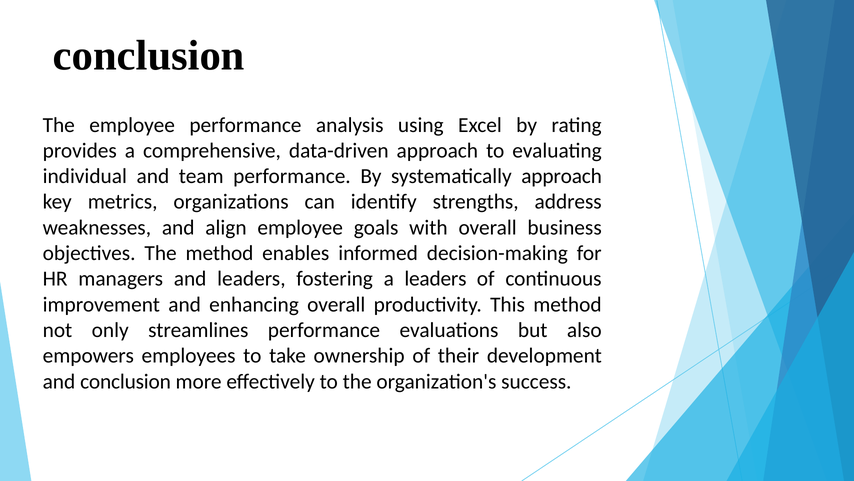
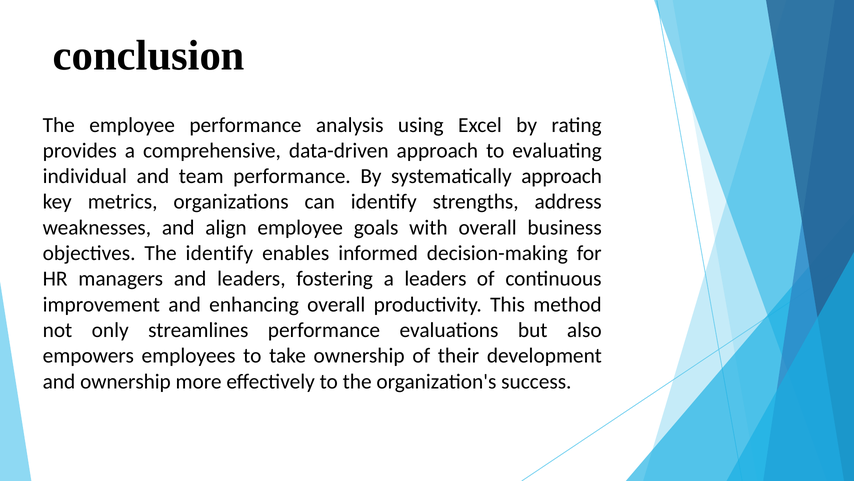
The method: method -> identify (219, 253)
and conclusion: conclusion -> ownership (125, 381)
